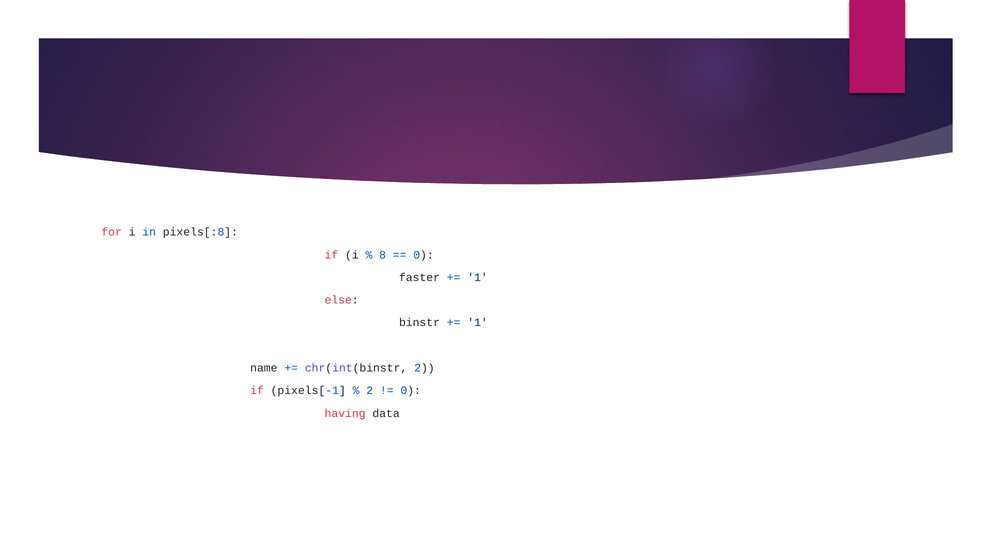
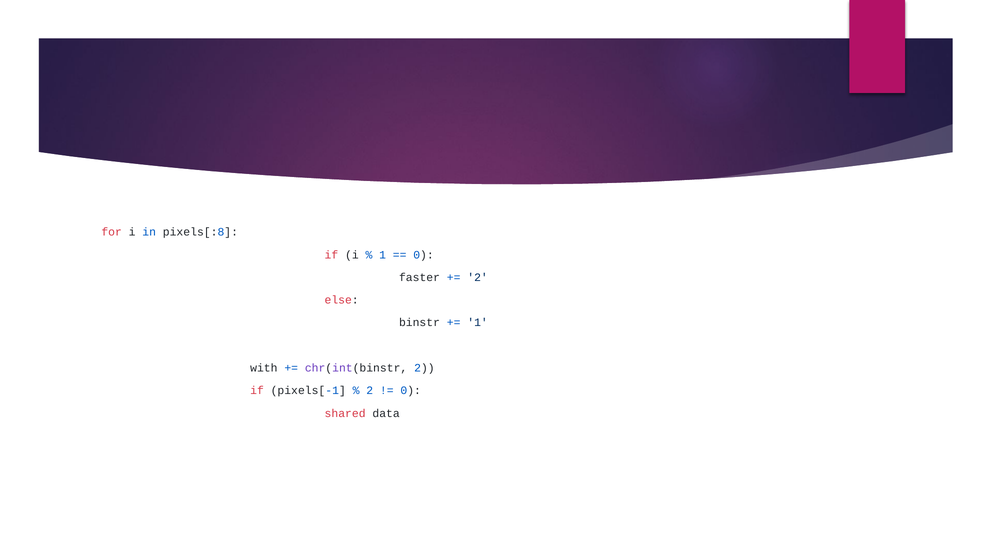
8: 8 -> 1 (383, 255)
1: 1 -> 2 (478, 277)
name: name -> with (264, 368)
having: having -> shared (345, 413)
